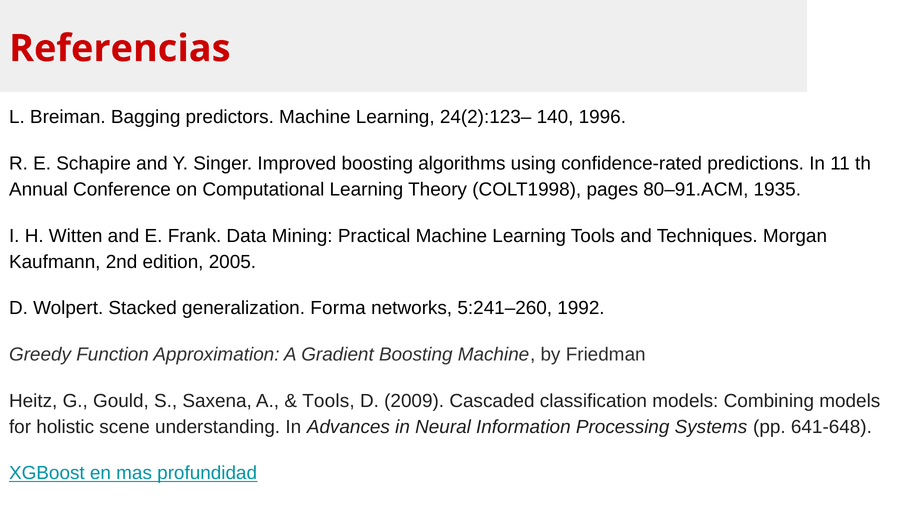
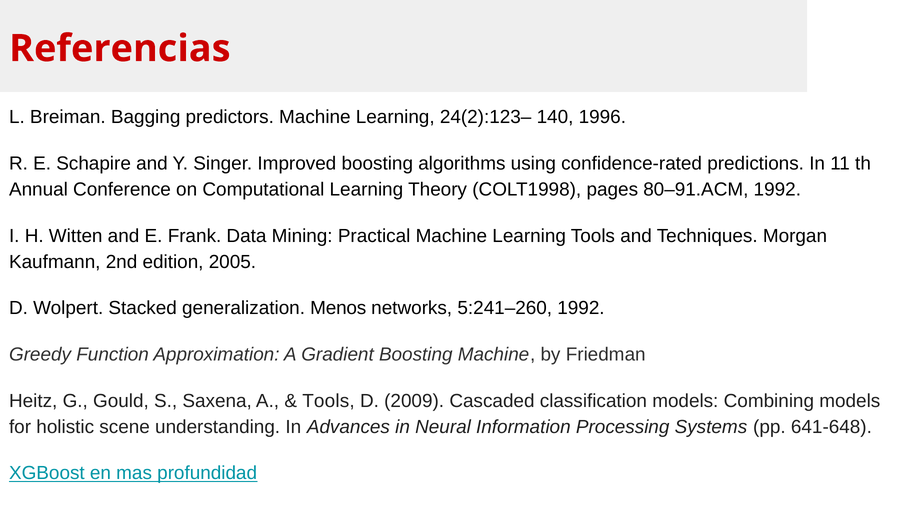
80–91.ACM 1935: 1935 -> 1992 (777, 190)
Forma: Forma -> Menos (338, 308)
